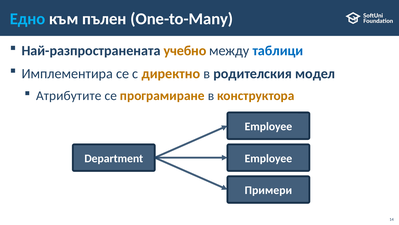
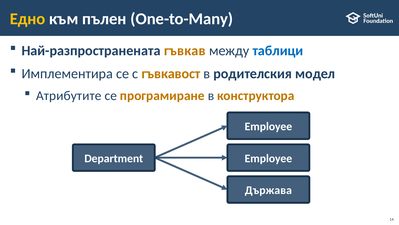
Едно colour: light blue -> yellow (28, 19)
учебно: учебно -> гъвкав (185, 51)
директно: директно -> гъвкавост (171, 73)
Примери: Примери -> Държава (268, 190)
